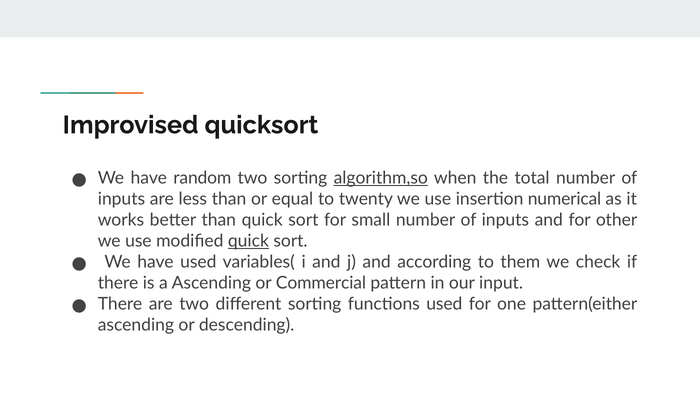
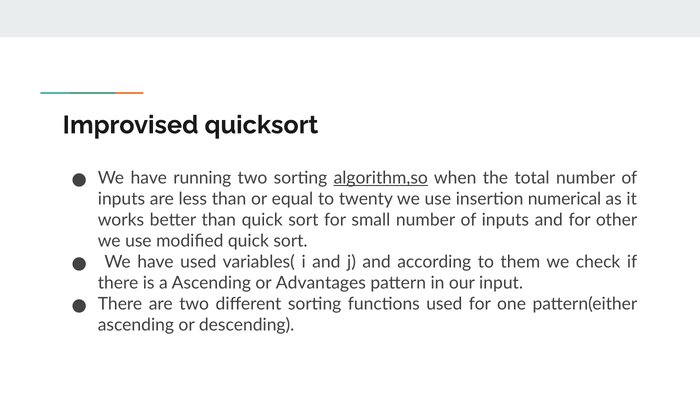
random: random -> running (202, 178)
quick underline: present -> none (248, 241)
Commercial: Commercial -> Advantages (321, 283)
